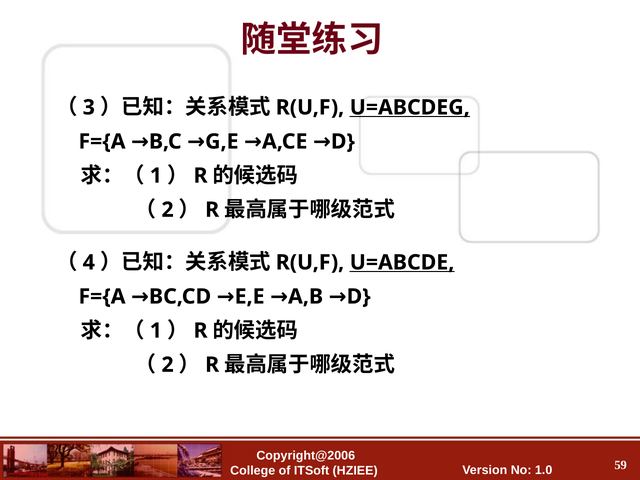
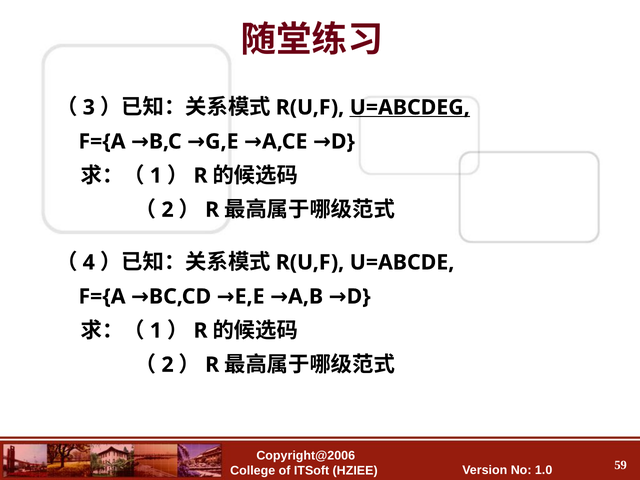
U=ABCDE underline: present -> none (402, 262)
